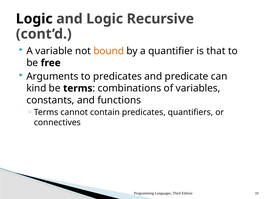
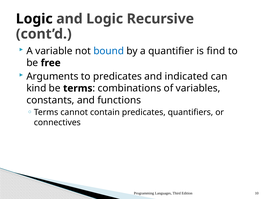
bound colour: orange -> blue (109, 51)
that: that -> find (216, 51)
predicate: predicate -> indicated (187, 76)
